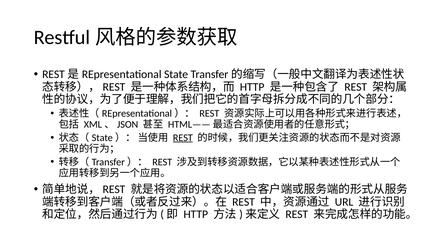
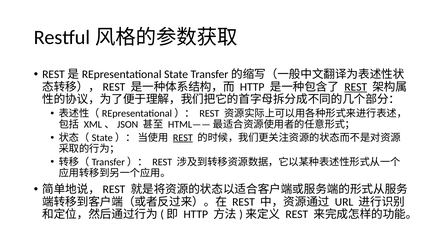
REST underline: none -> present (356, 87)
